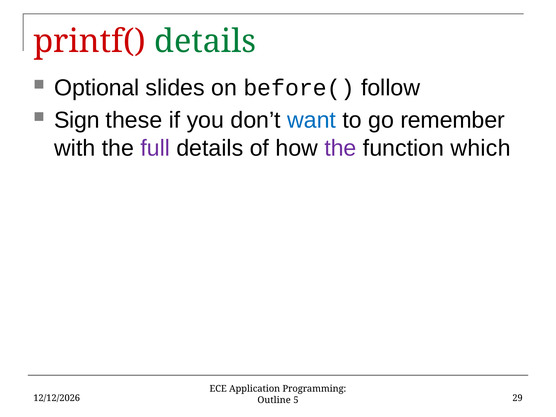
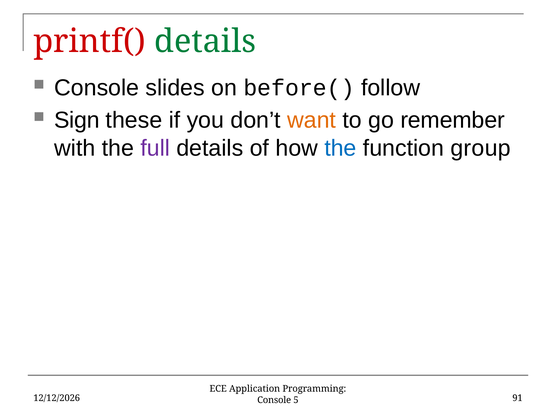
Optional: Optional -> Console (97, 88)
want colour: blue -> orange (312, 120)
the colour: purple -> blue (340, 148)
which: which -> group (481, 148)
Outline: Outline -> Console (274, 400)
29: 29 -> 91 (518, 398)
